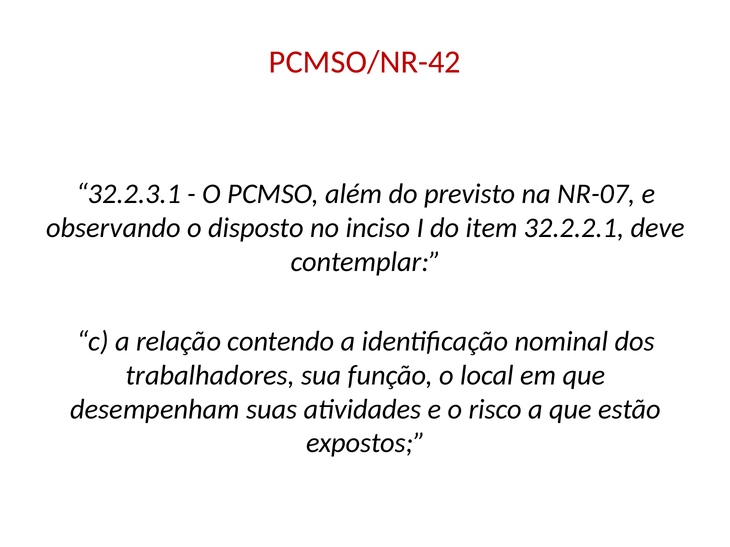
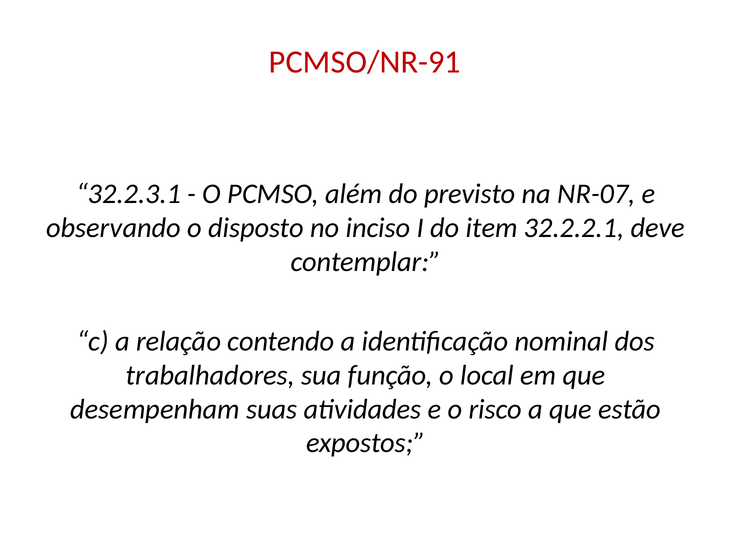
PCMSO/NR-42: PCMSO/NR-42 -> PCMSO/NR-91 (365, 62)
